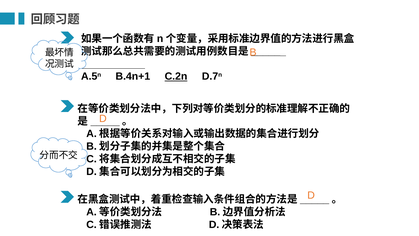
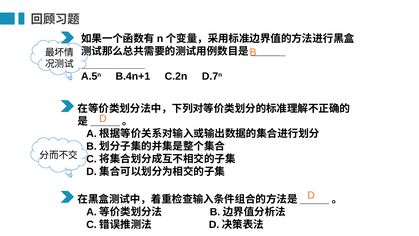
C.2n underline: present -> none (176, 76)
